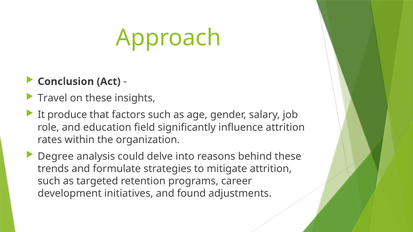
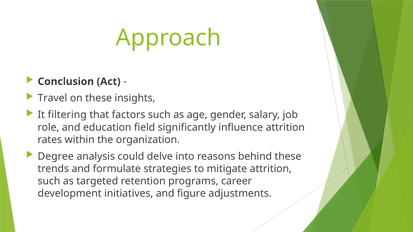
produce: produce -> filtering (67, 115)
found: found -> figure (191, 194)
